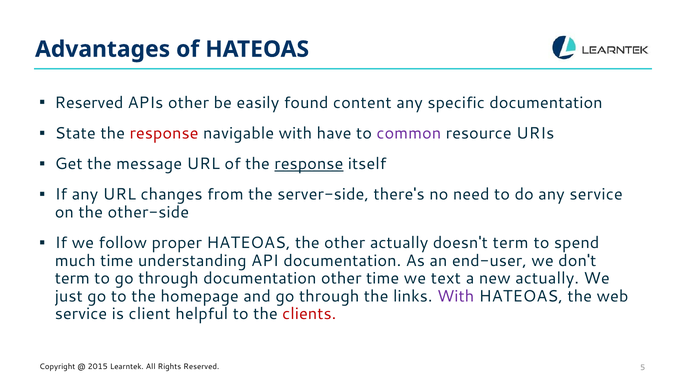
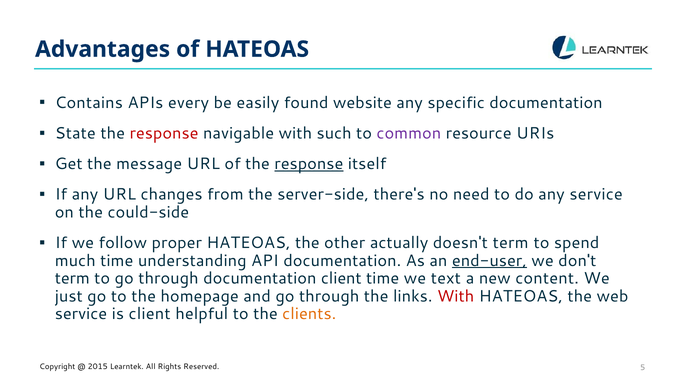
Reserved: Reserved -> Contains (89, 103)
APIs other: other -> every (188, 103)
content: content -> website (362, 103)
have: have -> such (334, 133)
other-side: other-side -> could-side (148, 212)
end-user underline: none -> present (489, 260)
documentation other: other -> client (341, 278)
new actually: actually -> content (547, 278)
With colour: purple -> red (456, 296)
clients colour: red -> orange (309, 314)
